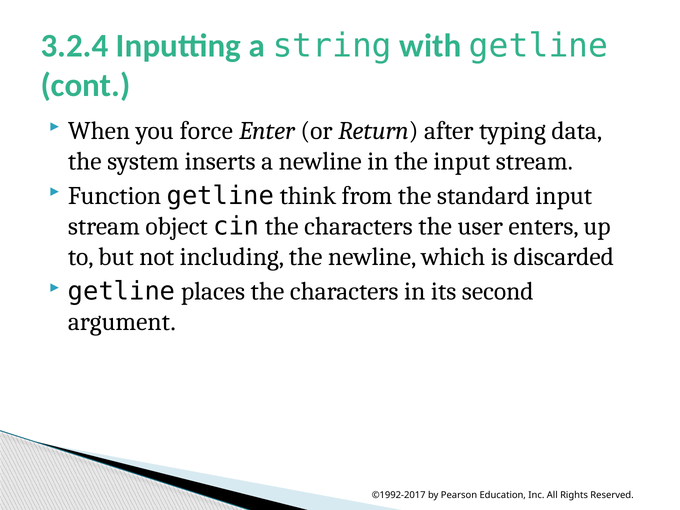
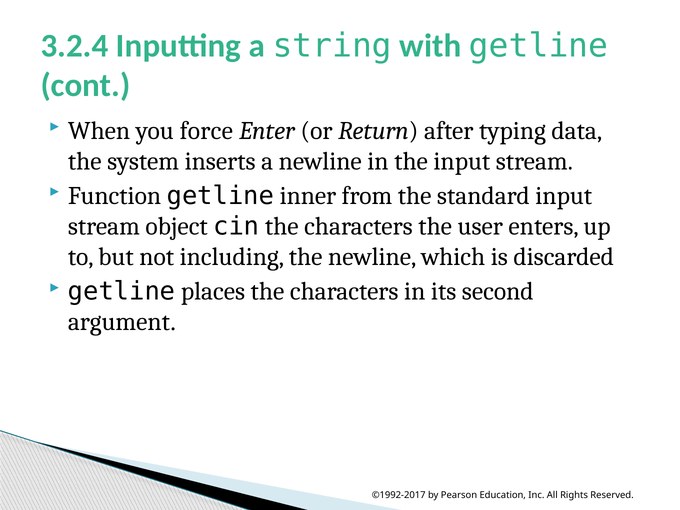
think: think -> inner (308, 196)
